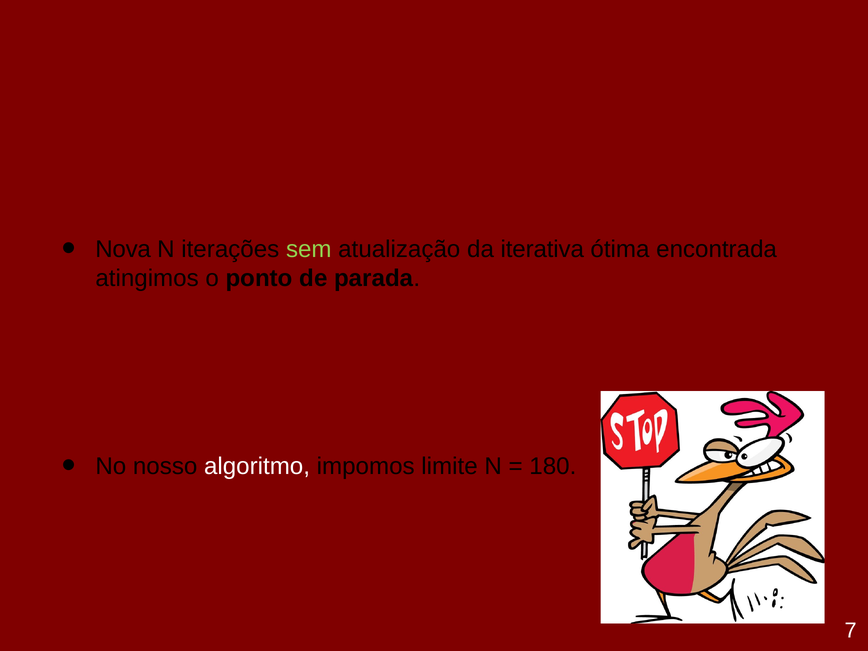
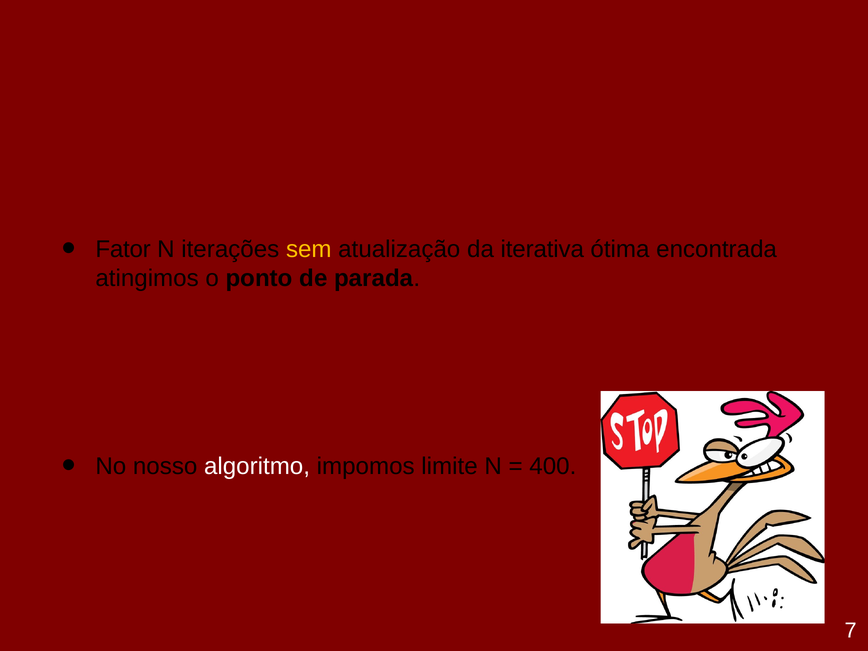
Nova: Nova -> Fator (123, 249)
sem colour: light green -> yellow (309, 249)
180: 180 -> 400 (553, 466)
